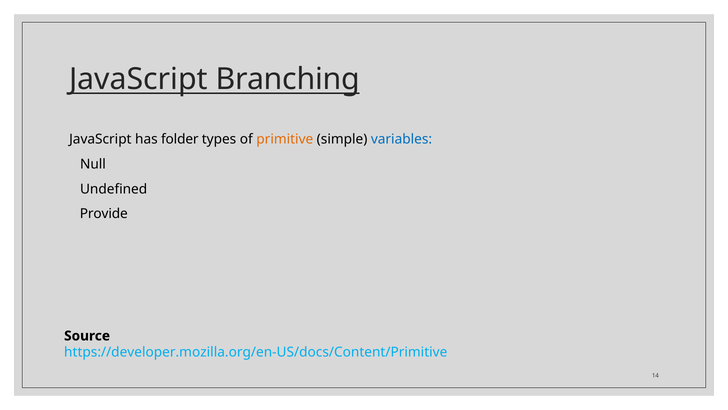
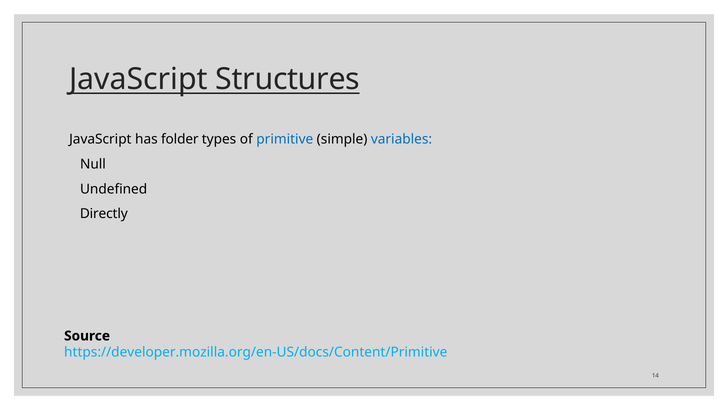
Branching: Branching -> Structures (288, 79)
primitive colour: orange -> blue (285, 139)
Provide: Provide -> Directly (104, 214)
